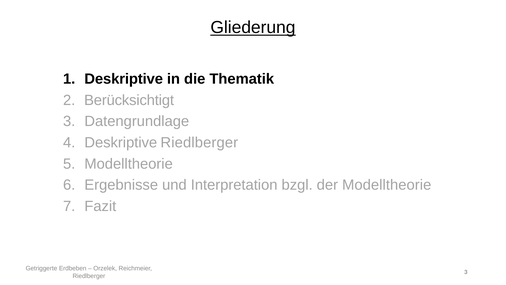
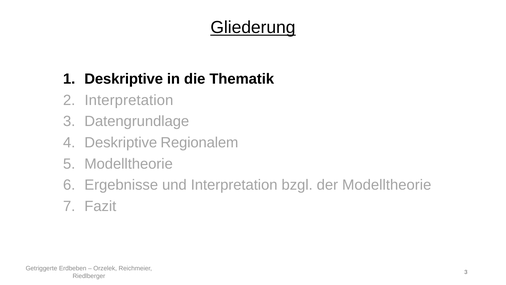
Berücksichtigt: Berücksichtigt -> Interpretation (129, 100)
Deskriptive Riedlberger: Riedlberger -> Regionalem (199, 142)
